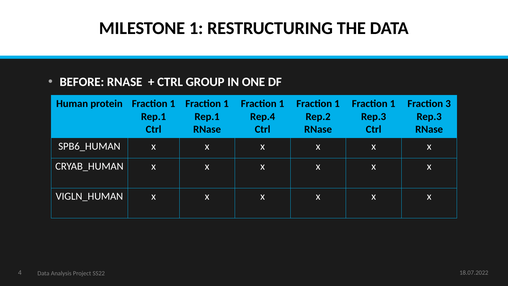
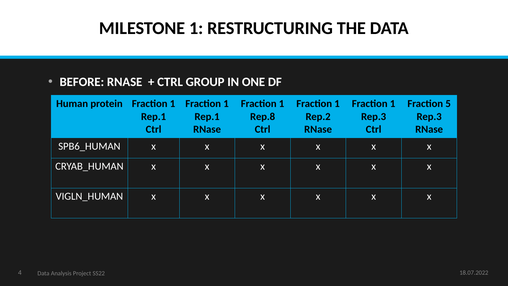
3: 3 -> 5 (448, 103)
Rep.4: Rep.4 -> Rep.8 (263, 116)
